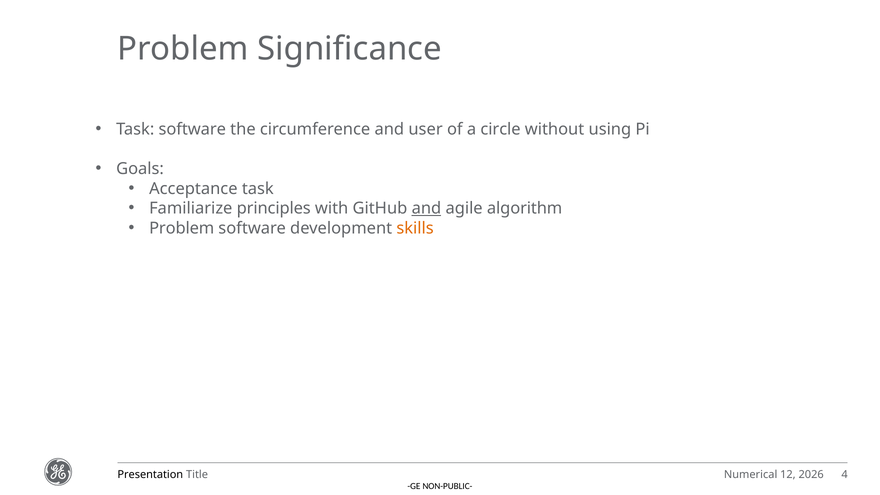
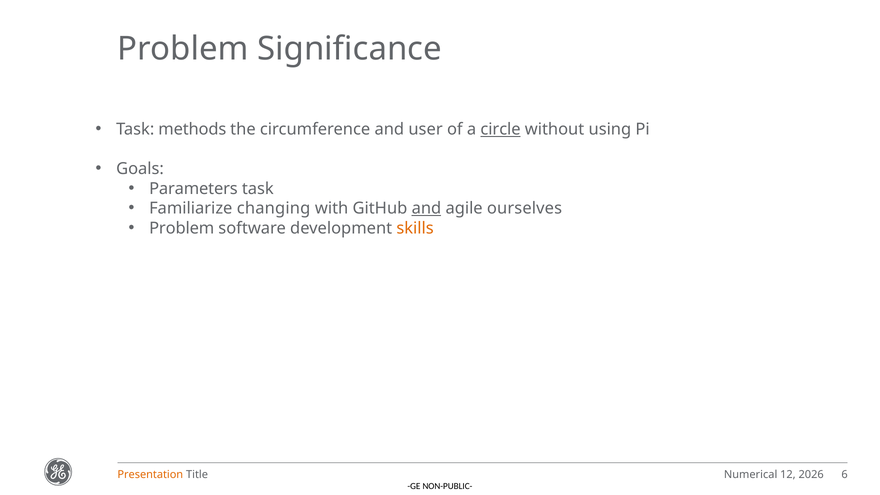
Task software: software -> methods (192, 129)
circle underline: none -> present (501, 129)
Acceptance: Acceptance -> Parameters (193, 189)
principles: principles -> changing (274, 208)
algorithm: algorithm -> ourselves (525, 208)
Presentation colour: black -> orange (150, 475)
4: 4 -> 6 (845, 475)
